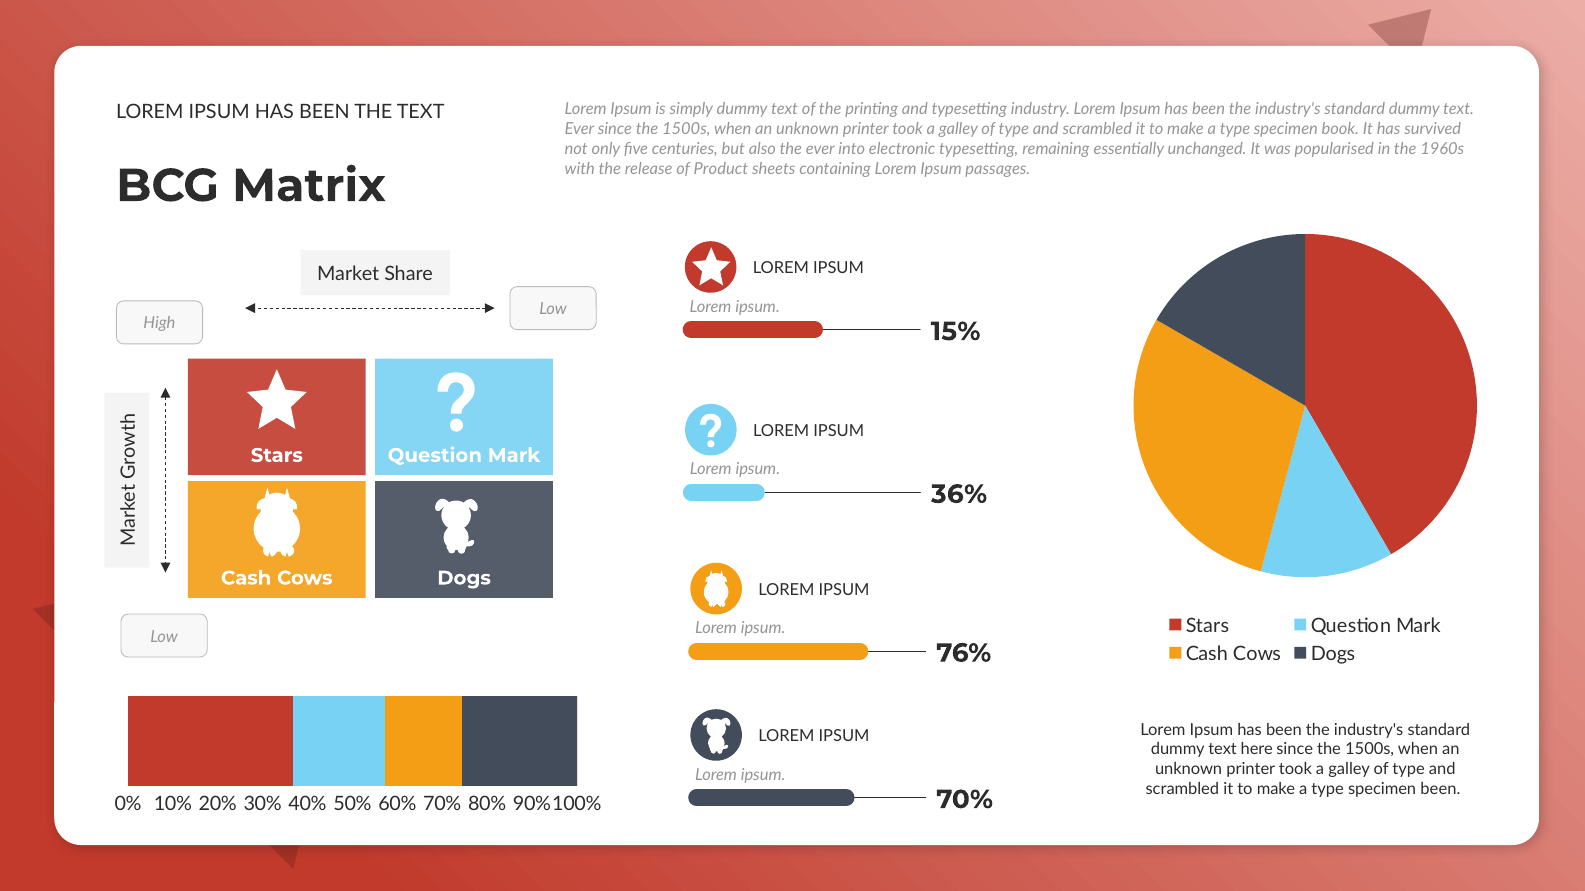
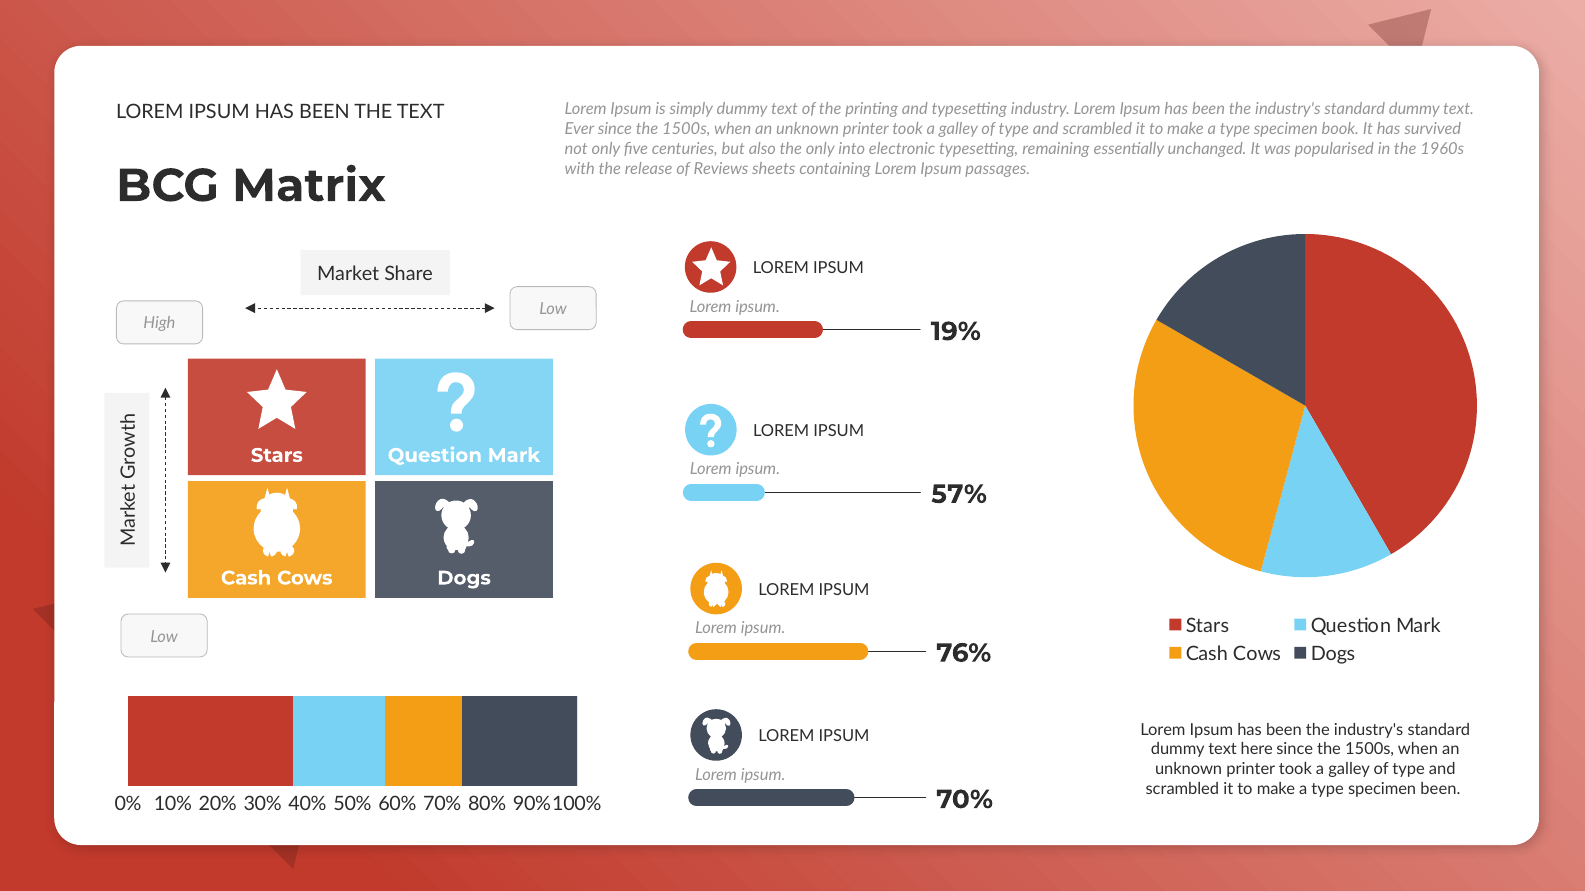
the ever: ever -> only (820, 149)
Product: Product -> Reviews (721, 169)
15%: 15% -> 19% (956, 332)
36%: 36% -> 57% (959, 494)
